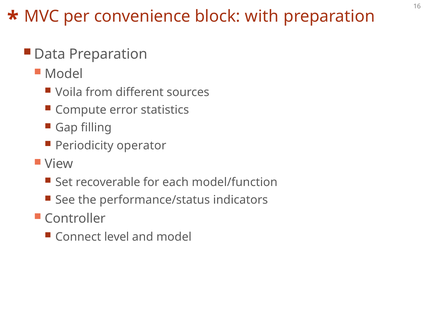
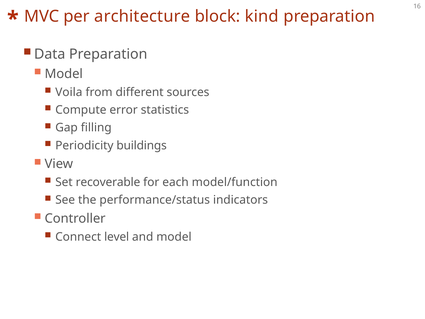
convenience: convenience -> architecture (142, 16)
with: with -> kind (262, 16)
operator: operator -> buildings (142, 145)
